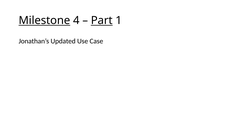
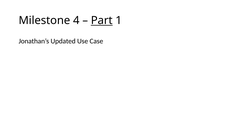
Milestone underline: present -> none (44, 20)
